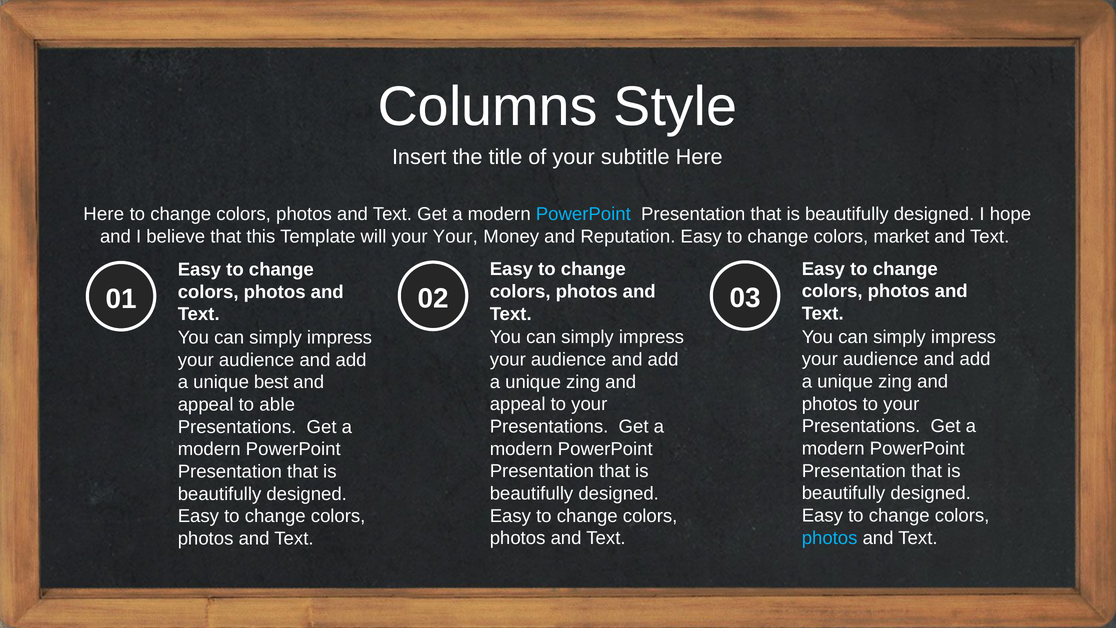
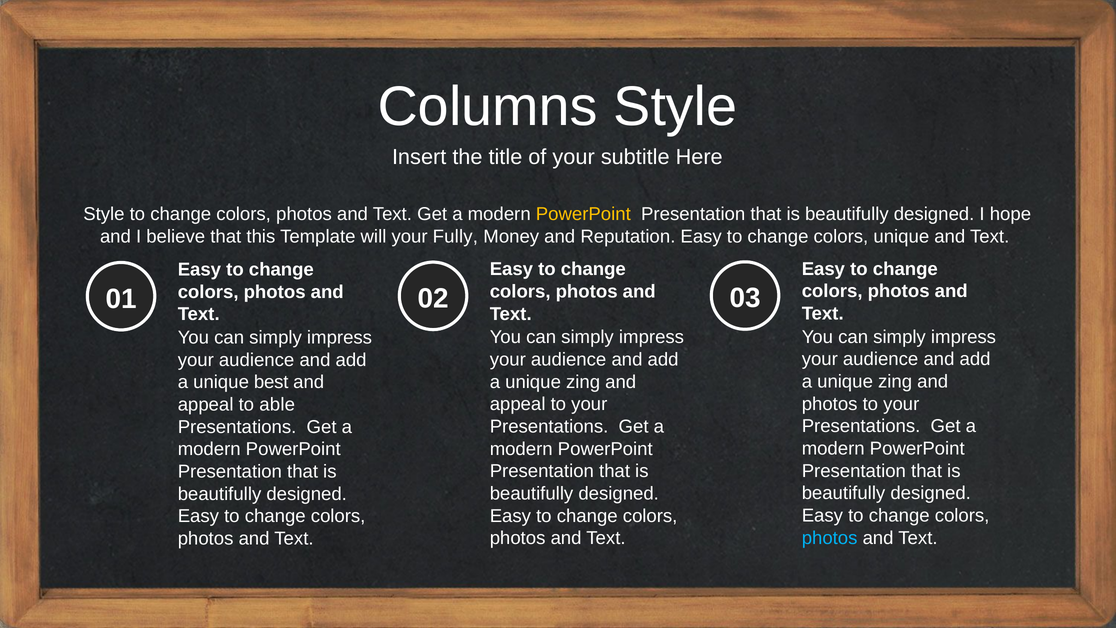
Here: Here -> Style (104, 214)
PowerPoint colour: light blue -> yellow (583, 214)
your Your: Your -> Fully (455, 236)
colors market: market -> unique (901, 236)
